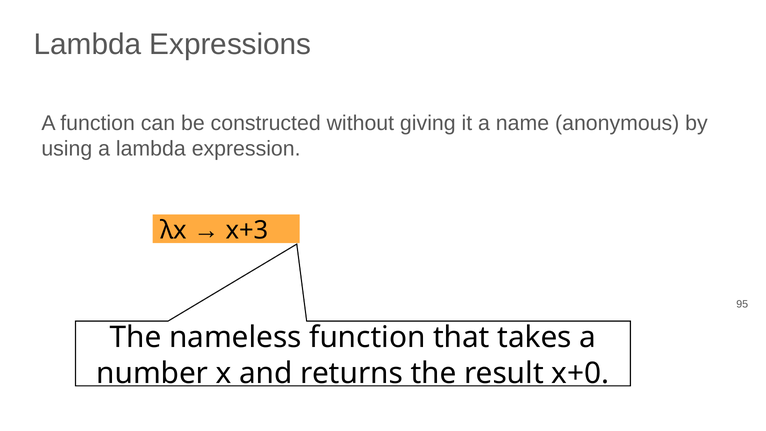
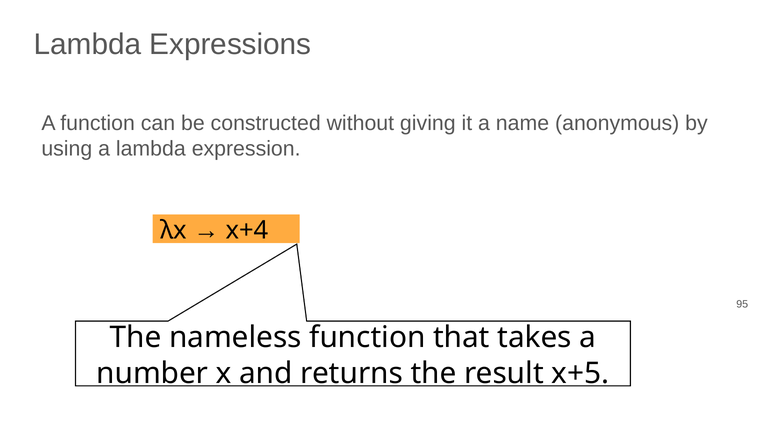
x+3: x+3 -> x+4 (247, 230)
x+0: x+0 -> x+5 (580, 373)
